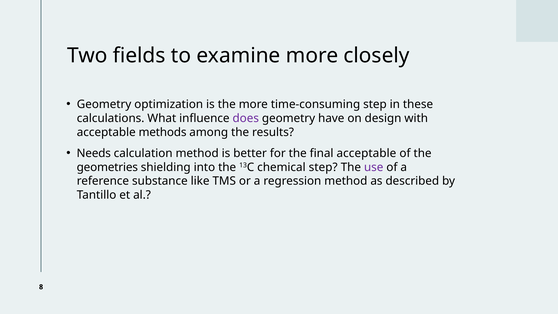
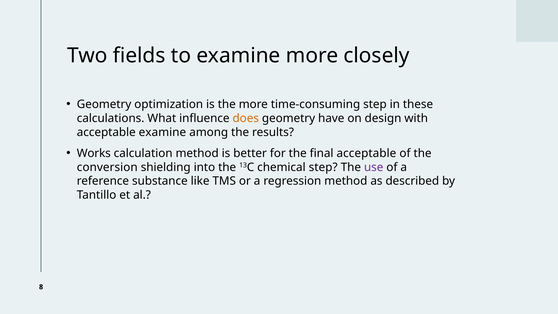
does colour: purple -> orange (246, 118)
acceptable methods: methods -> examine (162, 132)
Needs: Needs -> Works (94, 153)
geometries: geometries -> conversion (107, 167)
